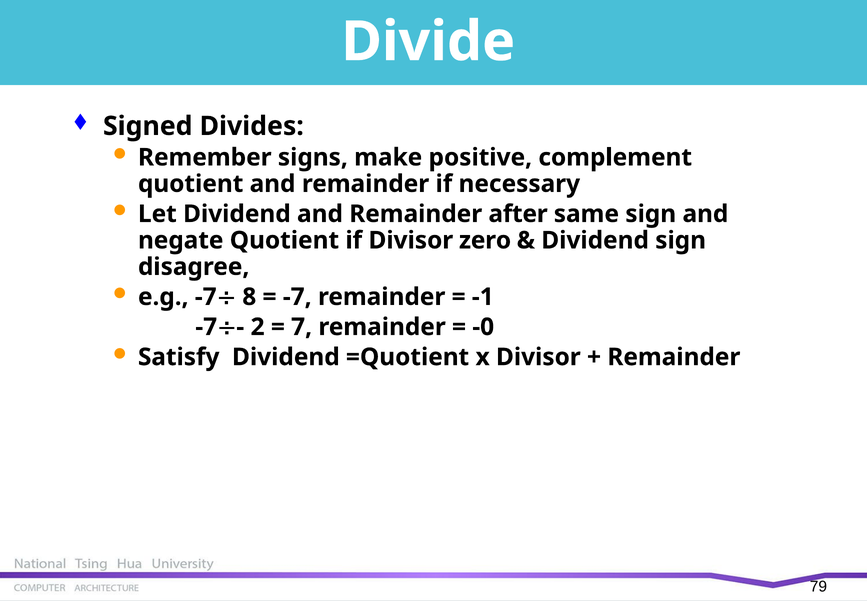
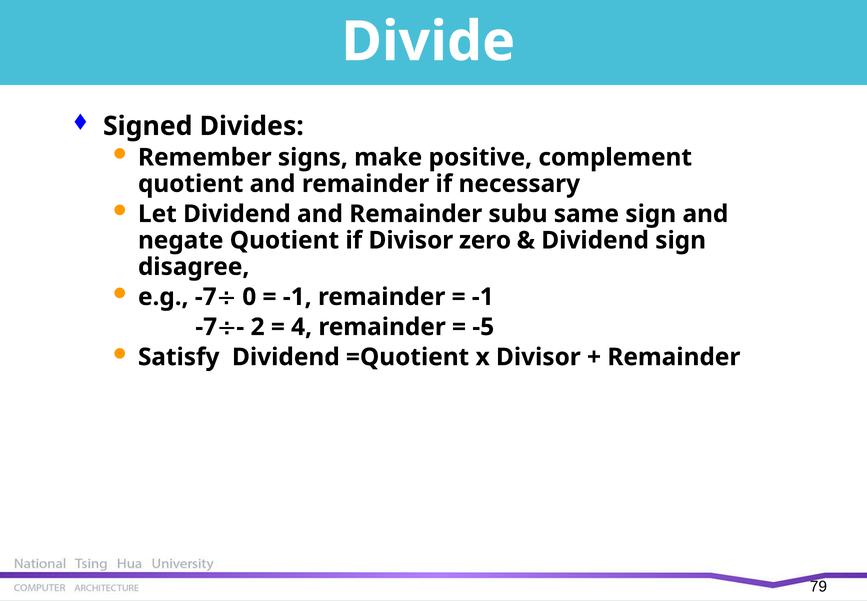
after: after -> subu (518, 214)
8: 8 -> 0 (249, 297)
-7: -7 -> -1 (297, 297)
7: 7 -> 4 (302, 327)
-0: -0 -> -5 (483, 327)
